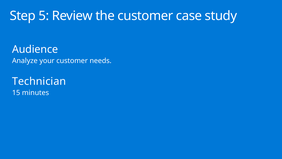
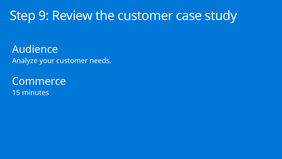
5: 5 -> 9 (44, 16)
Technician: Technician -> Commerce (39, 81)
